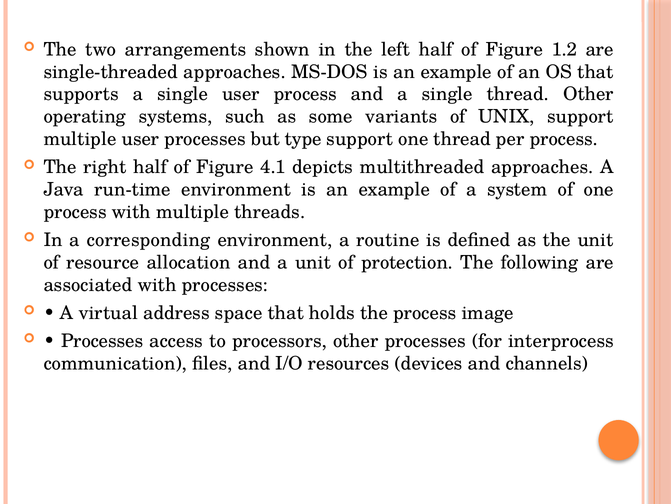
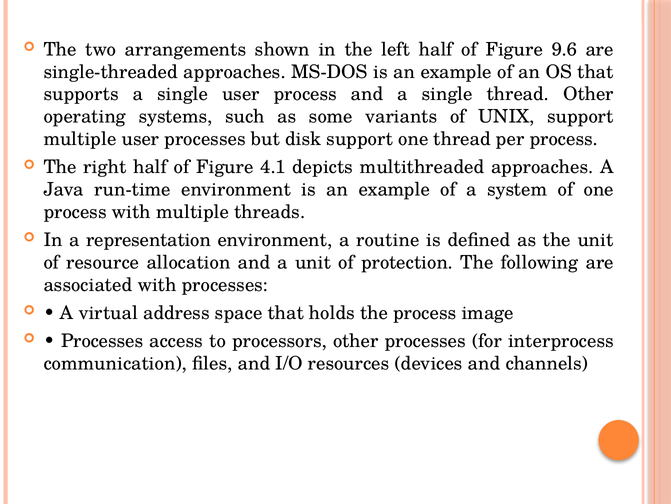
1.2: 1.2 -> 9.6 (564, 49)
type: type -> disk (303, 139)
corresponding: corresponding -> representation (149, 240)
